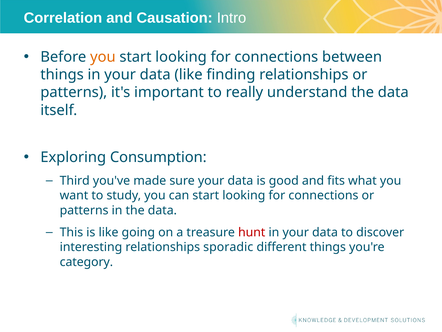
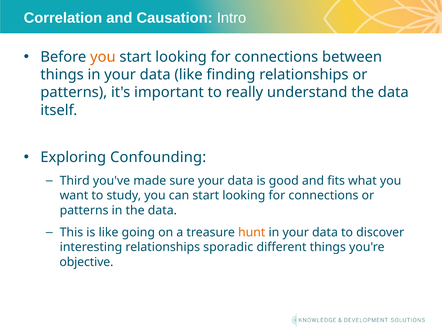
Consumption: Consumption -> Confounding (158, 157)
hunt colour: red -> orange (252, 232)
category: category -> objective (86, 262)
